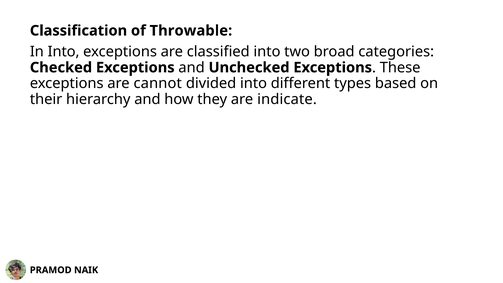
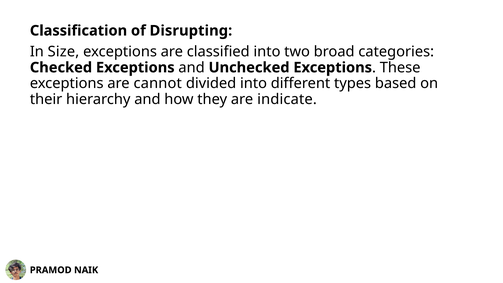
Throwable: Throwable -> Disrupting (191, 31)
In Into: Into -> Size (63, 52)
